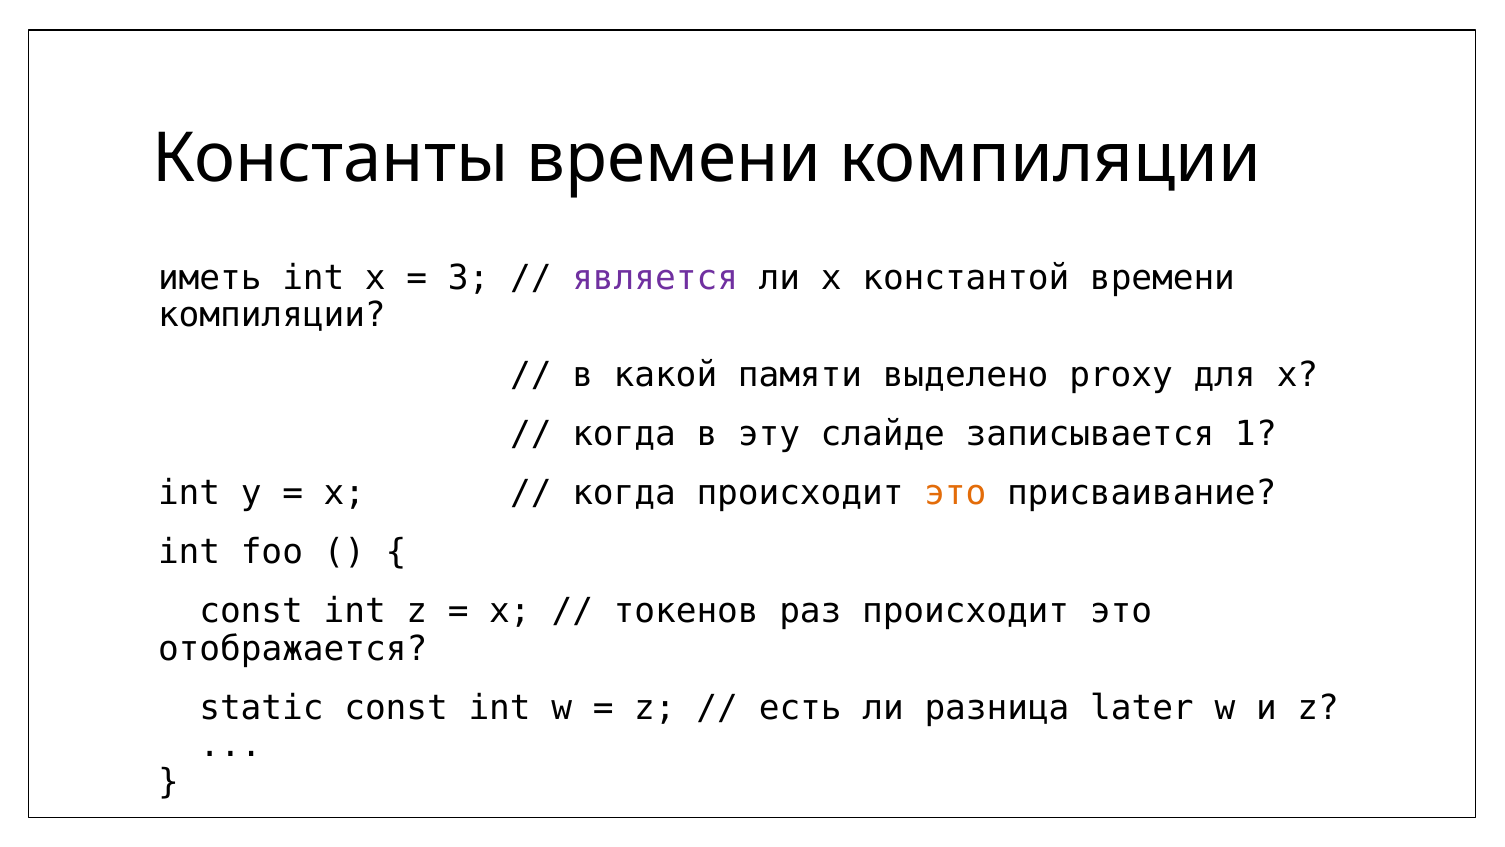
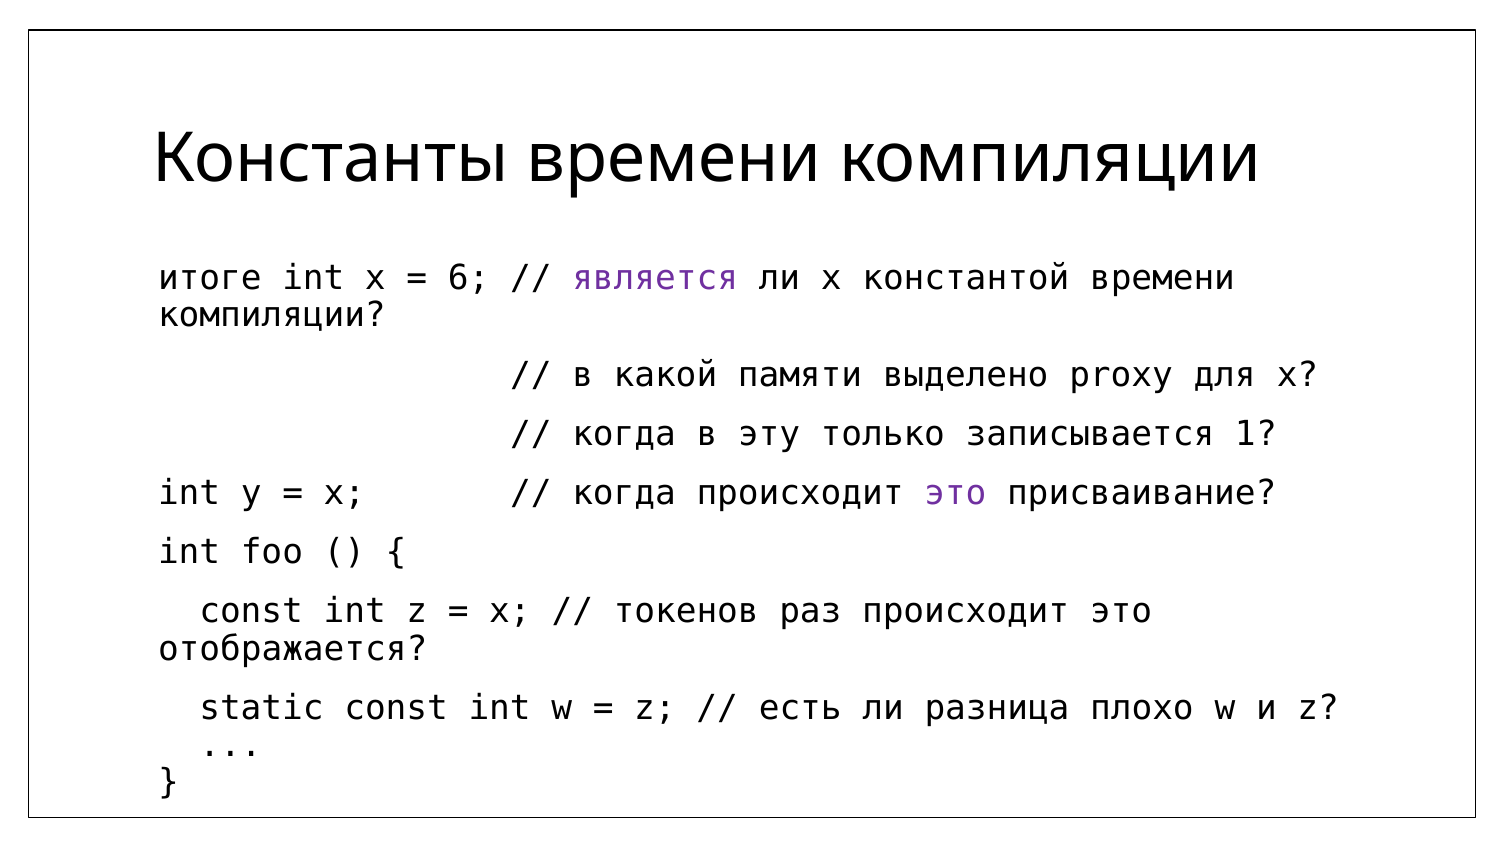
иметь: иметь -> итоге (210, 278)
3: 3 -> 6 (469, 278)
слайде: слайде -> только (883, 434)
это colour: orange -> purple (955, 493)
later: later -> плохо (1142, 708)
